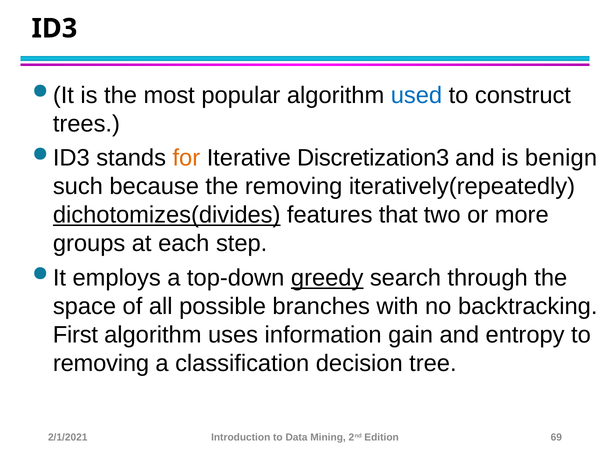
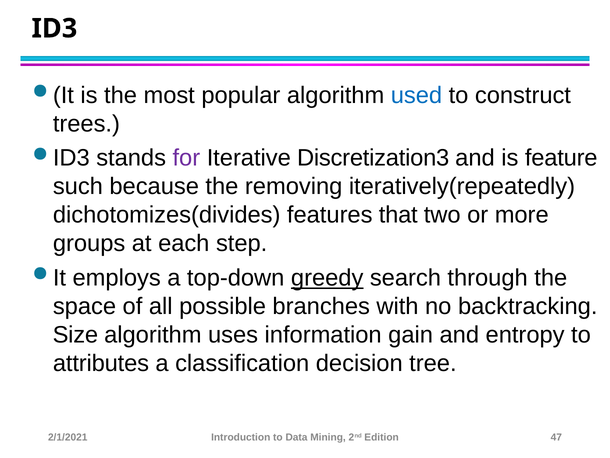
for colour: orange -> purple (186, 158)
benign: benign -> feature (561, 158)
dichotomizes(divides underline: present -> none (167, 215)
First: First -> Size (75, 334)
removing: removing -> attributes (101, 363)
69: 69 -> 47 (556, 437)
